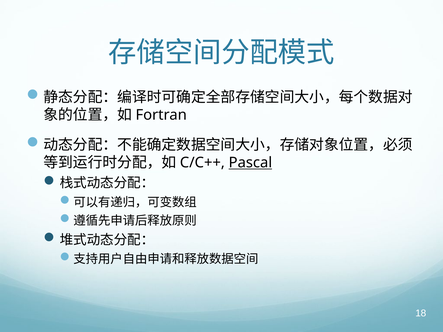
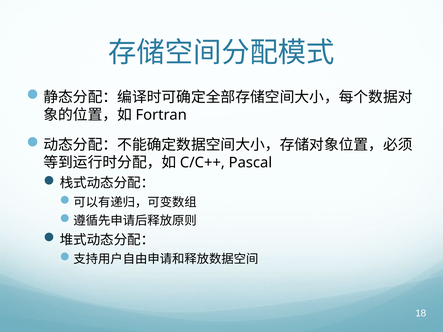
Pascal underline: present -> none (250, 163)
